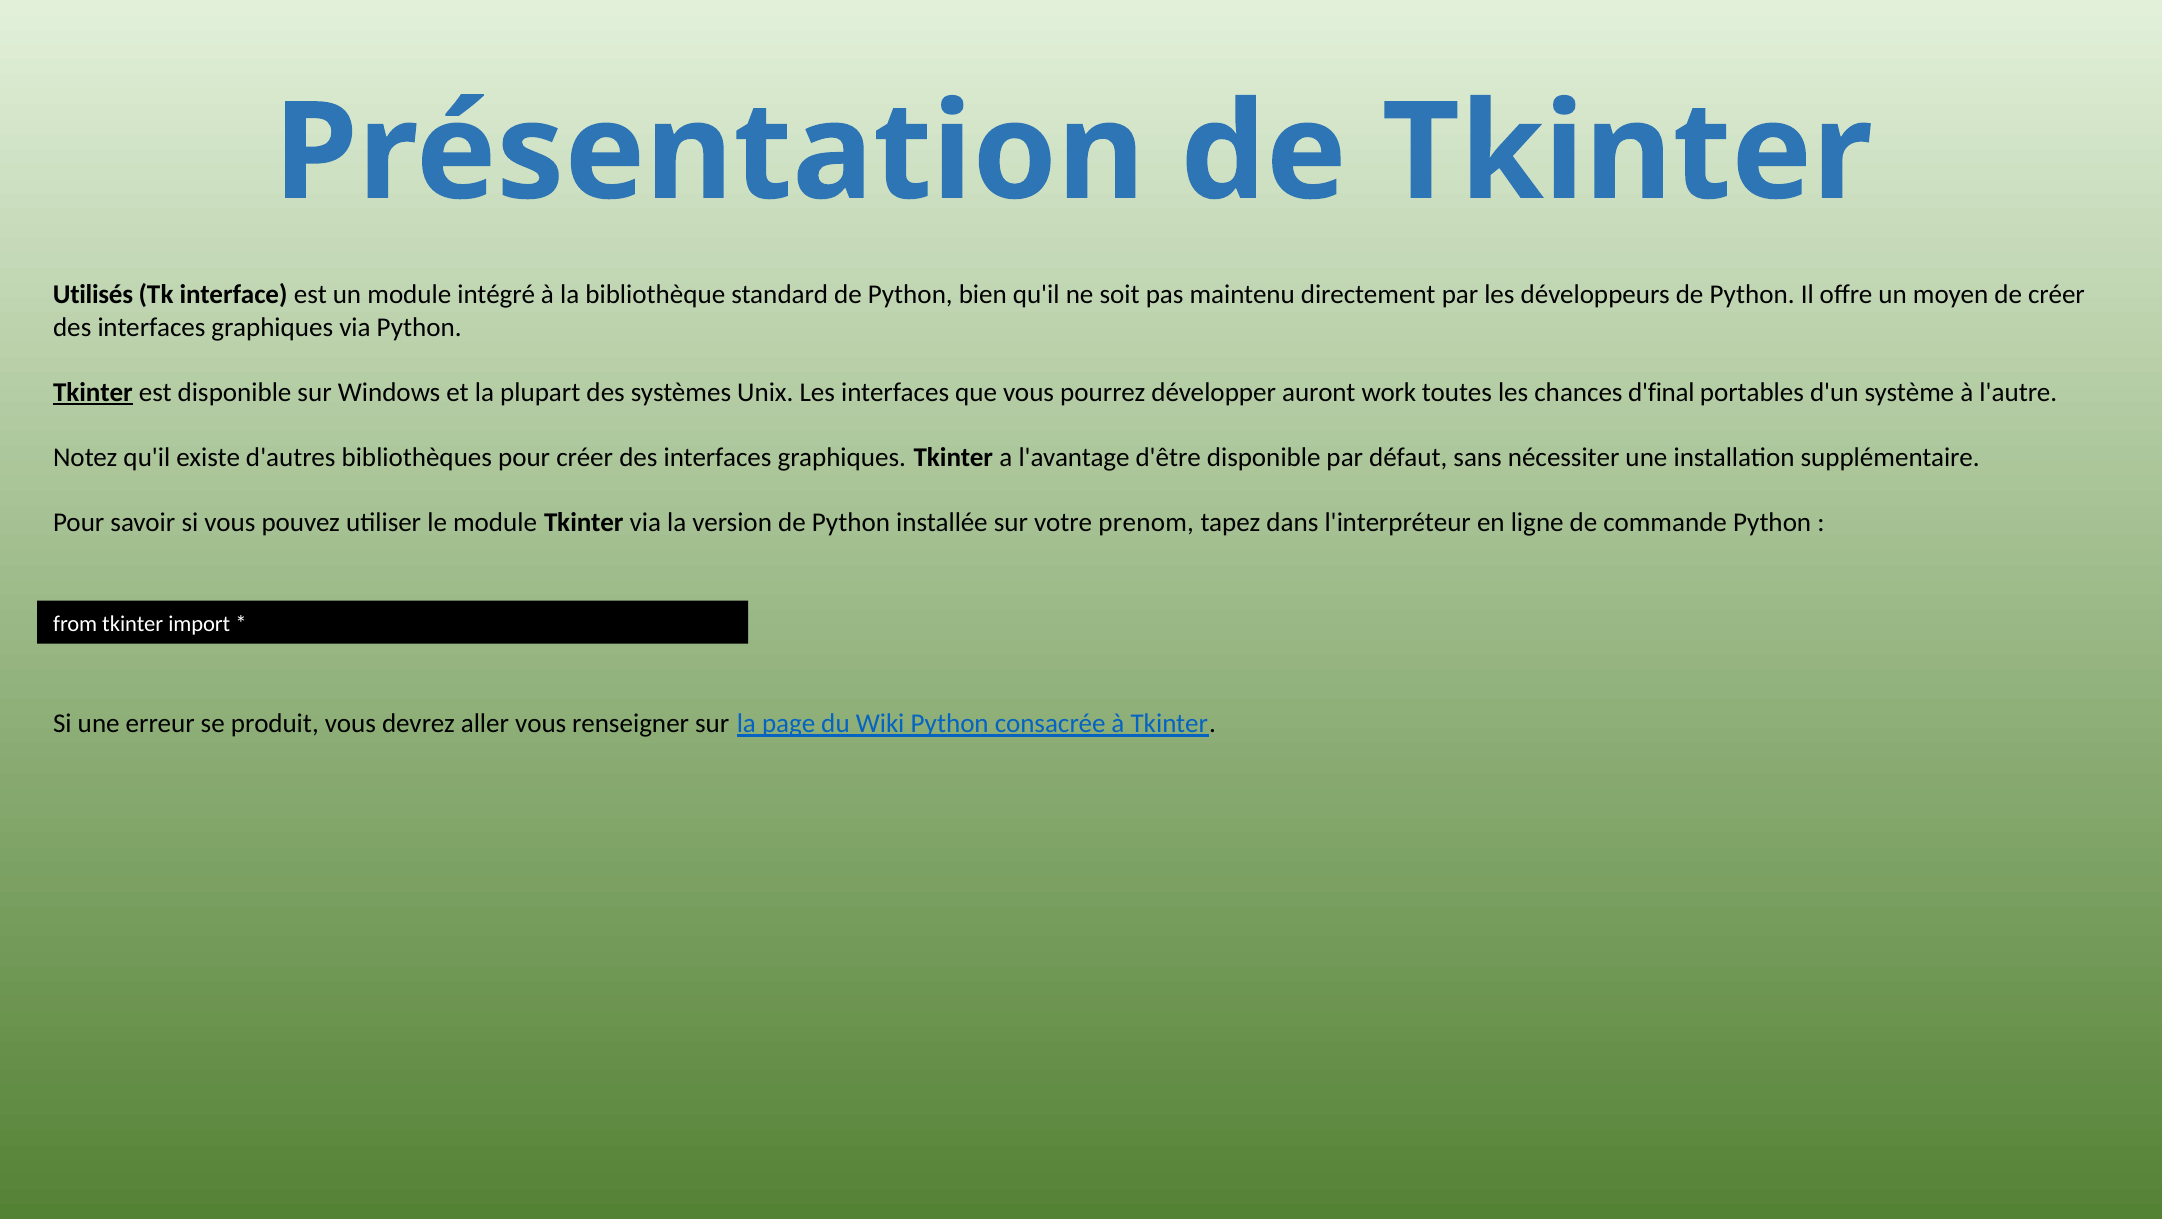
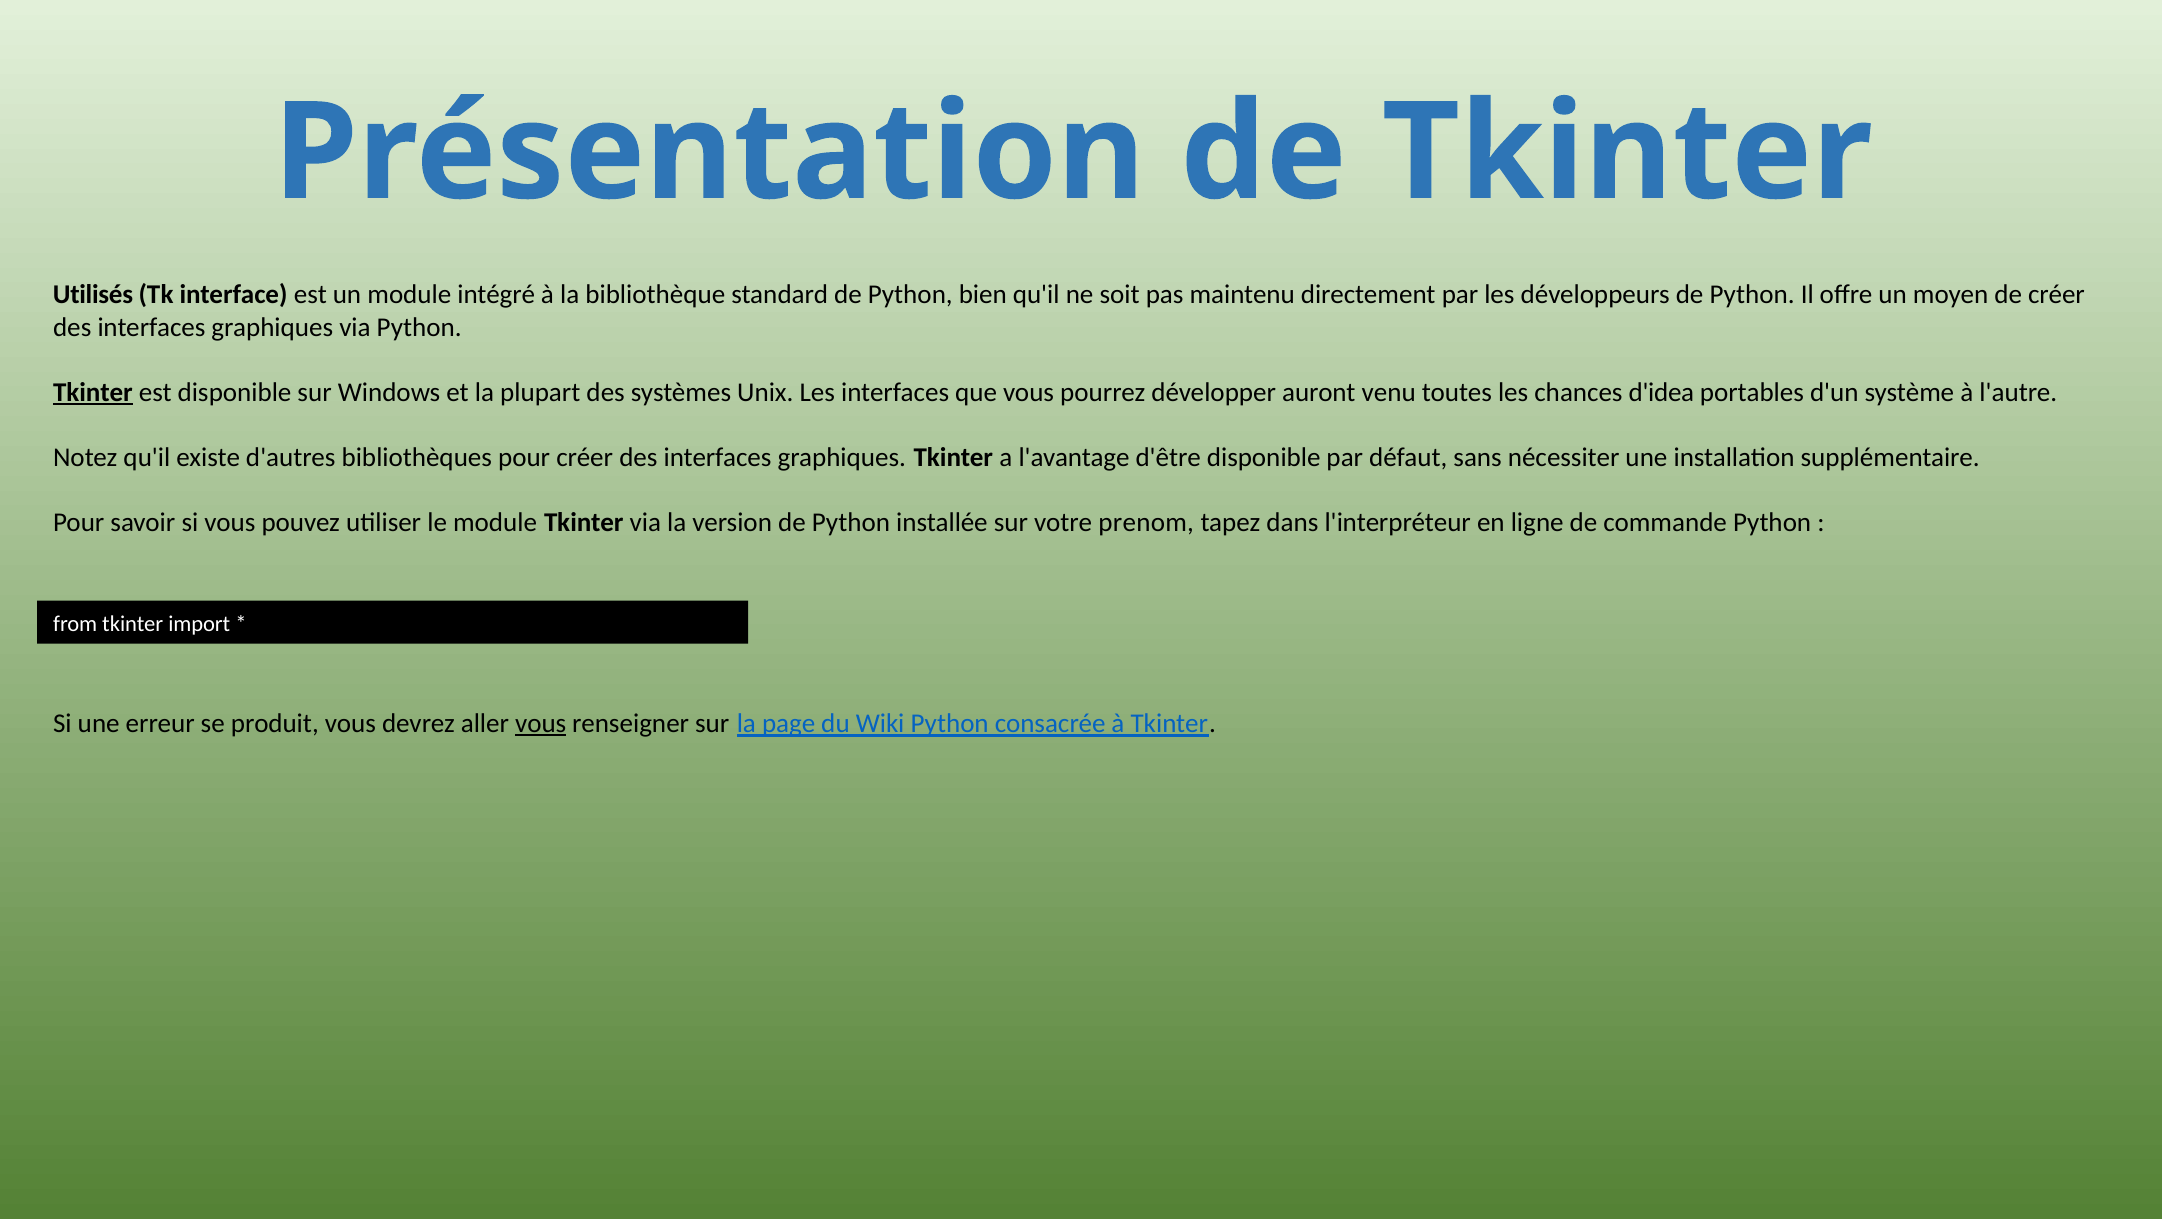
work: work -> venu (1389, 393)
d'final: d'final -> d'idea (1661, 393)
vous underline: none -> present (541, 723)
